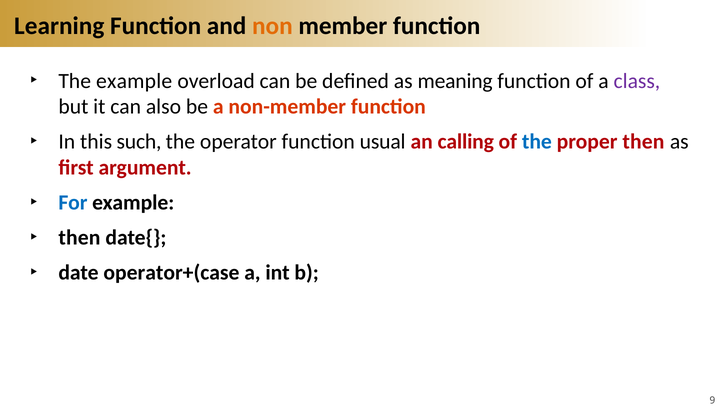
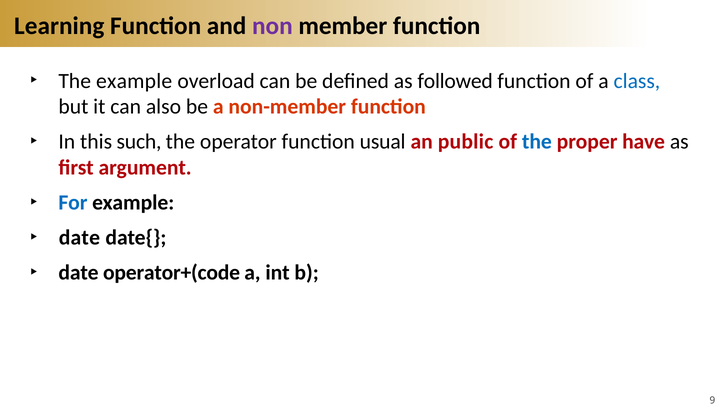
non colour: orange -> purple (272, 26)
meaning: meaning -> followed (455, 81)
class colour: purple -> blue (637, 81)
calling: calling -> public (466, 142)
proper then: then -> have (644, 142)
then: then -> date (79, 238)
operator+(case: operator+(case -> operator+(code (172, 273)
